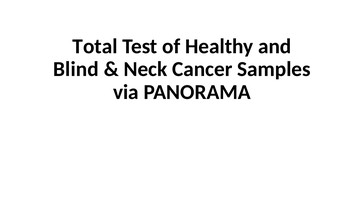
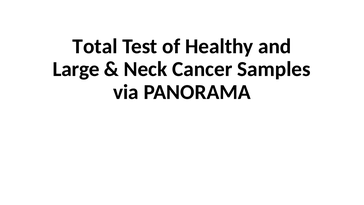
Blind: Blind -> Large (76, 69)
